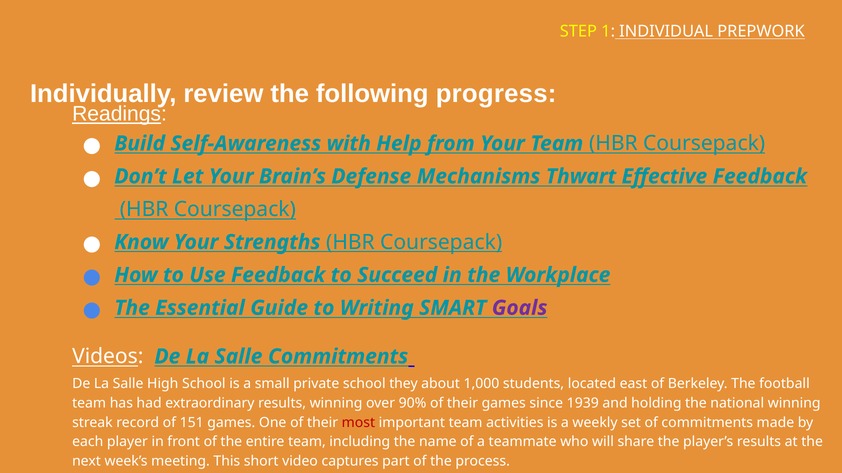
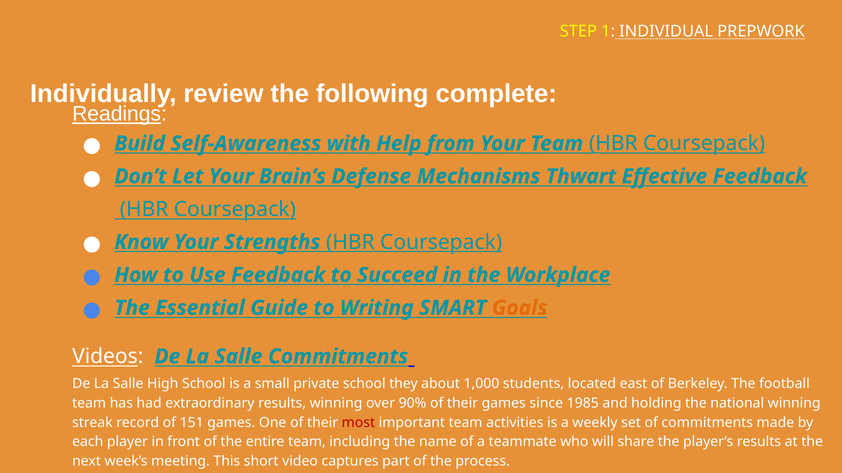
progress: progress -> complete (496, 94)
Goals colour: purple -> orange (520, 308)
1939: 1939 -> 1985 (583, 404)
